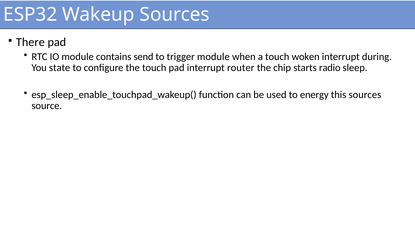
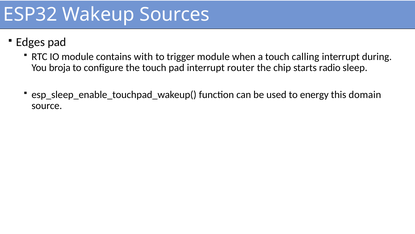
There: There -> Edges (30, 42)
send: send -> with (143, 56)
woken: woken -> calling (306, 56)
state: state -> broja (60, 68)
this sources: sources -> domain (365, 94)
